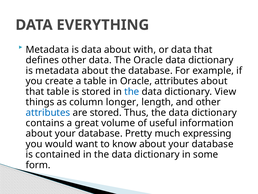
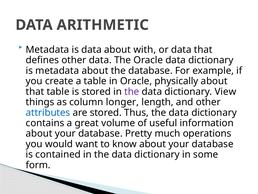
EVERYTHING: EVERYTHING -> ARITHMETIC (103, 25)
Oracle attributes: attributes -> physically (176, 81)
the colour: blue -> purple (132, 91)
expressing: expressing -> operations (207, 133)
